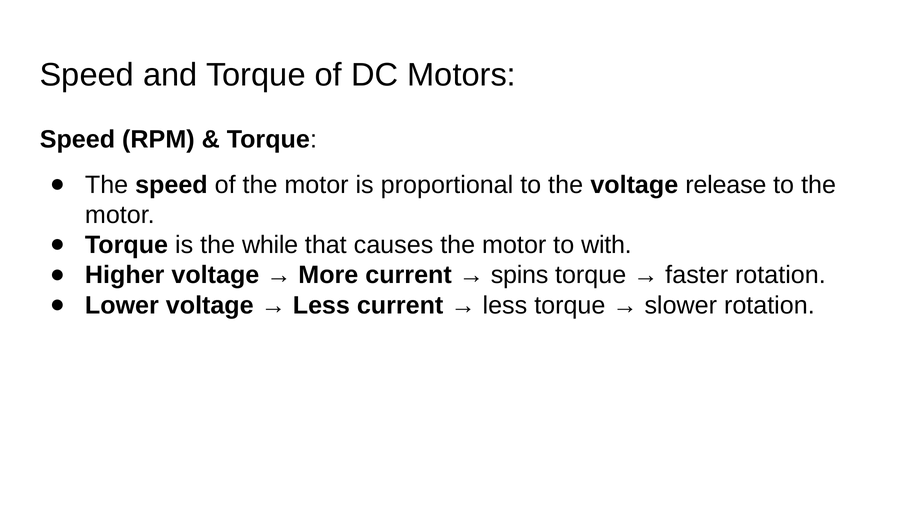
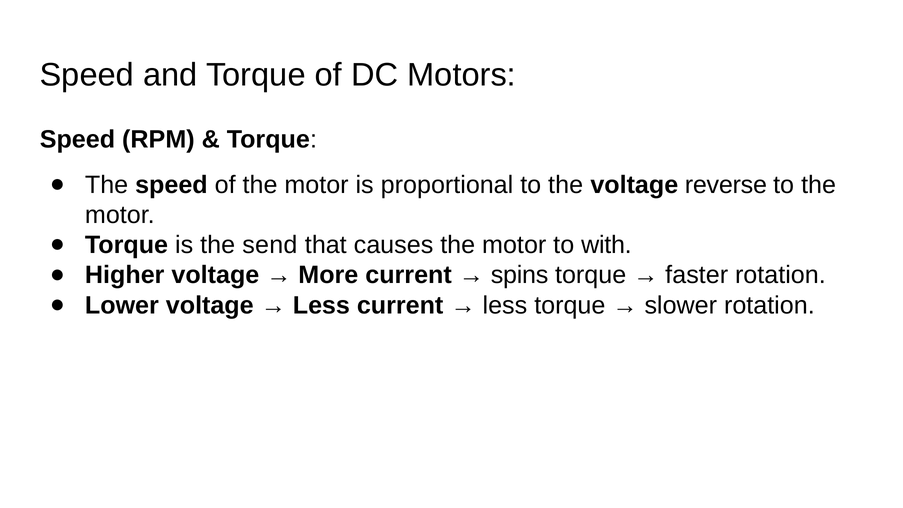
release: release -> reverse (726, 185)
while: while -> send (270, 245)
